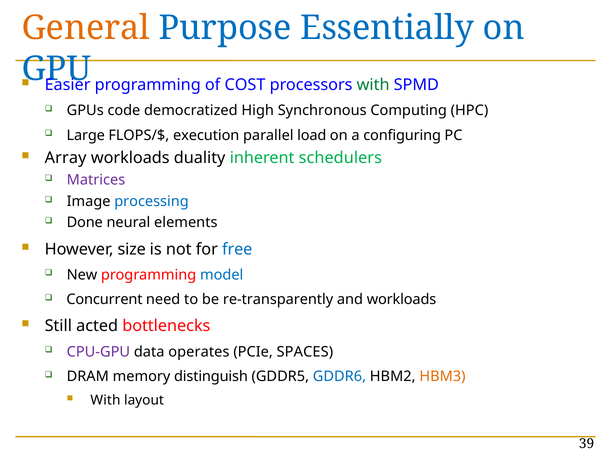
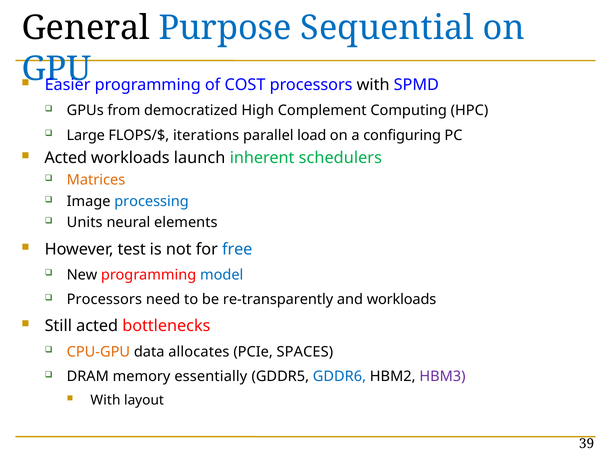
General colour: orange -> black (86, 28)
Essentially: Essentially -> Sequential (387, 28)
with colour: green -> black (373, 85)
code: code -> from (124, 111)
Synchronous: Synchronous -> Complement (322, 111)
execution: execution -> iterations (206, 135)
Array: Array -> Acted (66, 158)
duality: duality -> launch (200, 158)
Matrices colour: purple -> orange (96, 180)
Done: Done -> Units (85, 223)
size: size -> test (132, 249)
Concurrent: Concurrent -> Processors (104, 300)
CPU-GPU colour: purple -> orange (98, 352)
operates: operates -> allocates (199, 352)
distinguish: distinguish -> essentially (211, 376)
HBM3 colour: orange -> purple (442, 376)
